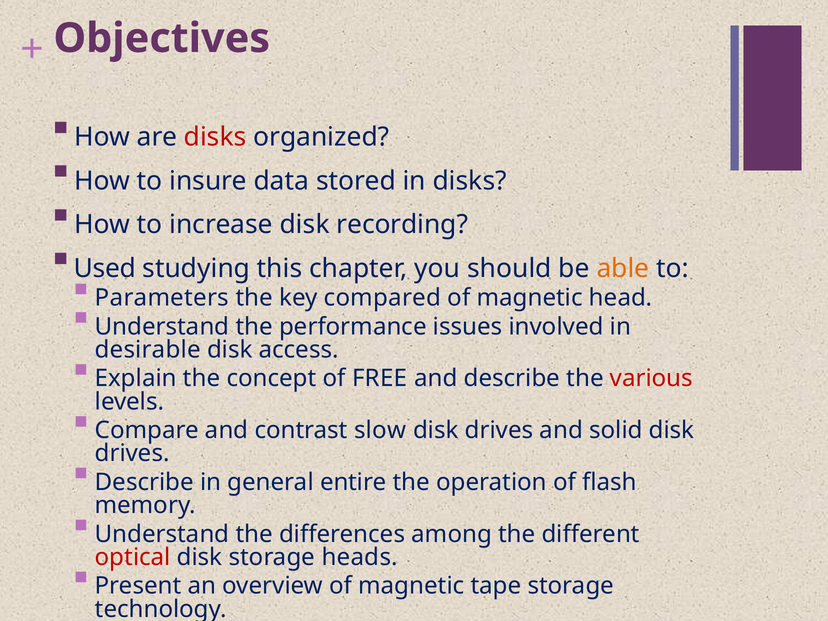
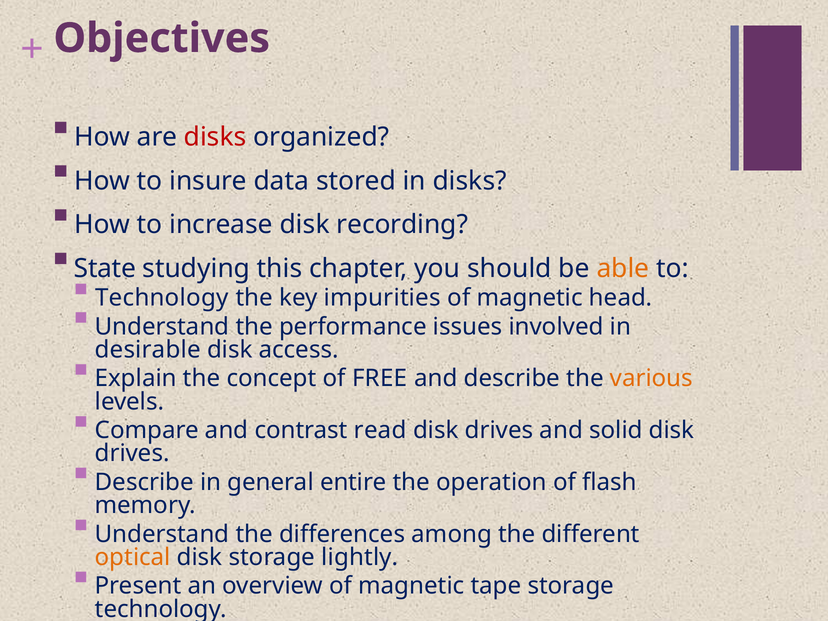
Used: Used -> State (105, 268)
Parameters: Parameters -> Technology (162, 298)
compared: compared -> impurities (382, 298)
various colour: red -> orange (651, 378)
slow: slow -> read (380, 430)
optical colour: red -> orange (133, 557)
heads: heads -> lightly (360, 557)
